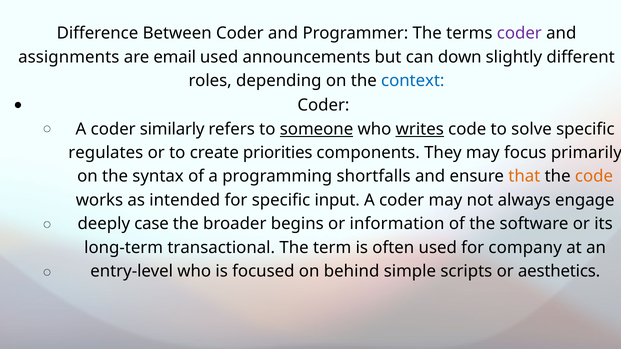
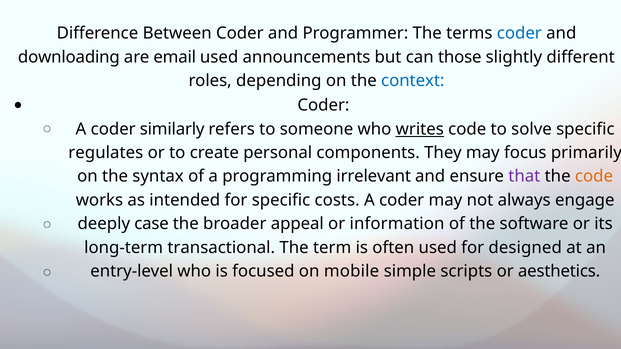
coder colour: purple -> blue (519, 33)
assignments: assignments -> downloading (69, 57)
down: down -> those (460, 57)
someone underline: present -> none (317, 129)
priorities: priorities -> personal (278, 153)
shortfalls: shortfalls -> irrelevant (374, 177)
that colour: orange -> purple (524, 177)
input: input -> costs (337, 200)
begins: begins -> appeal (297, 224)
company: company -> designed (525, 248)
behind: behind -> mobile (352, 271)
